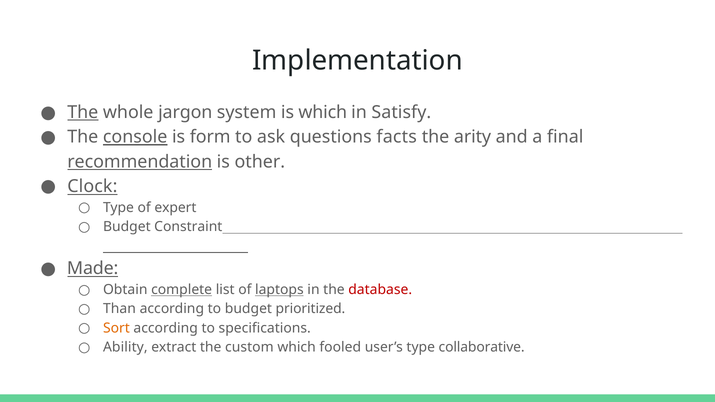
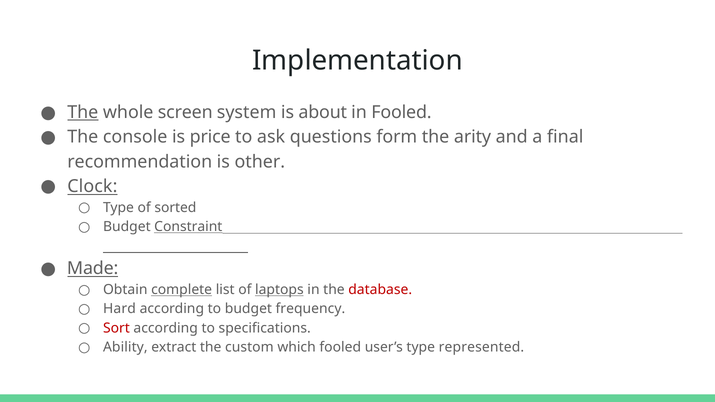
jargon: jargon -> screen (185, 112)
is which: which -> about (323, 112)
in Satisfy: Satisfy -> Fooled (401, 112)
console underline: present -> none (135, 137)
form: form -> price (210, 137)
facts: facts -> form (397, 137)
recommendation underline: present -> none (140, 162)
expert: expert -> sorted (175, 208)
Constraint underline: none -> present (188, 227)
Than: Than -> Hard (119, 309)
prioritized: prioritized -> frequency (310, 309)
Sort colour: orange -> red (116, 328)
collaborative: collaborative -> represented (481, 347)
